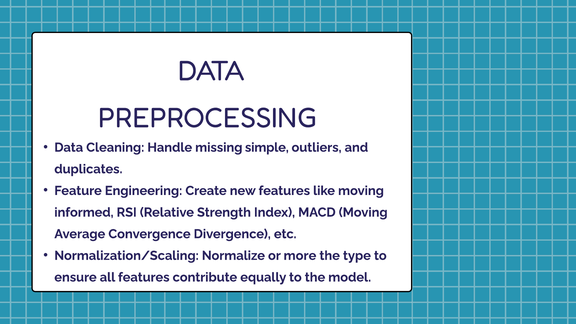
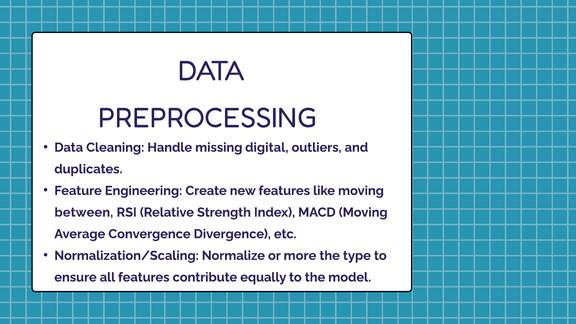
simple: simple -> digital (267, 147)
informed: informed -> between (84, 212)
